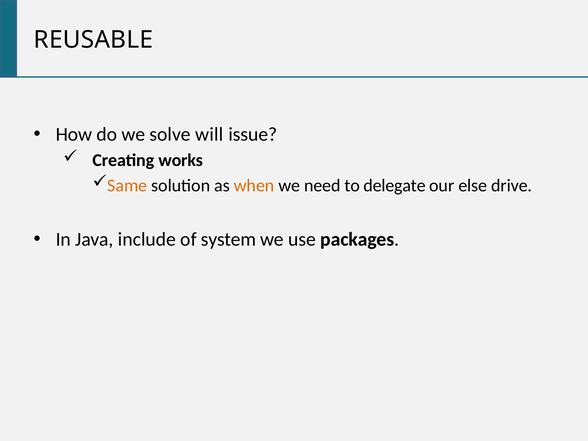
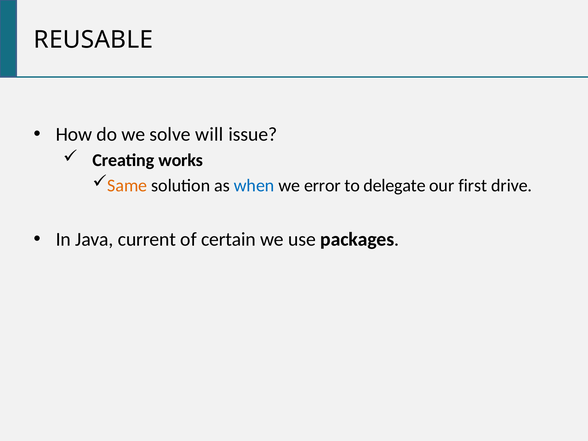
when colour: orange -> blue (254, 185)
need: need -> error (322, 185)
else: else -> first (473, 185)
include: include -> current (147, 239)
system: system -> certain (228, 239)
